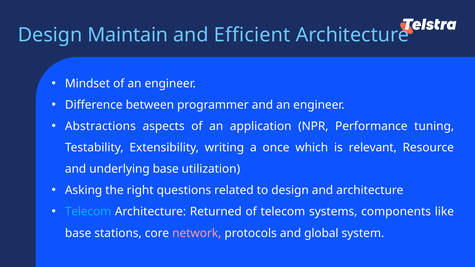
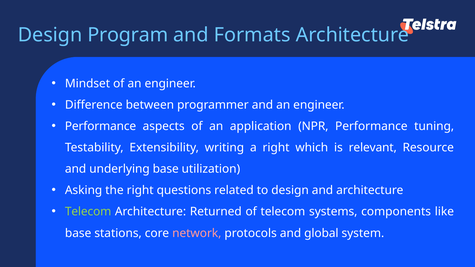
Maintain: Maintain -> Program (128, 35)
Efficient: Efficient -> Formats (252, 35)
Abstractions: Abstractions -> Performance (101, 126)
a once: once -> right (276, 148)
Telecom colour: light blue -> light green (88, 212)
